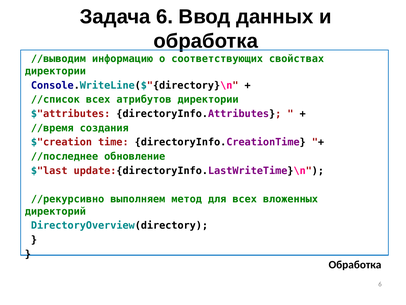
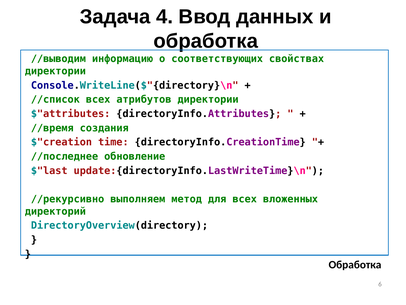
Задача 6: 6 -> 4 (165, 17)
